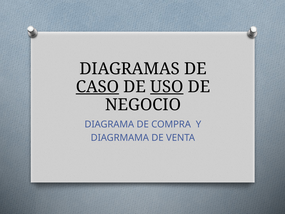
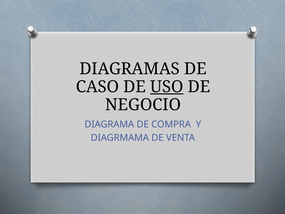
CASO underline: present -> none (97, 87)
